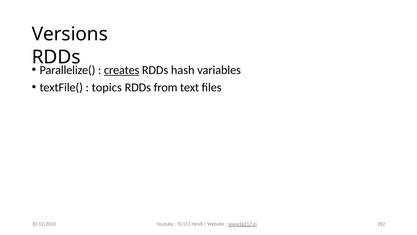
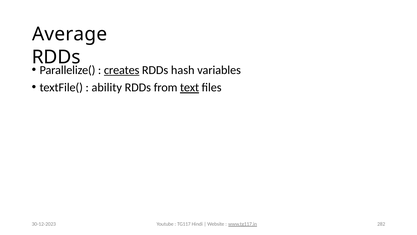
Versions: Versions -> Average (70, 34)
topics: topics -> ability (107, 87)
text underline: none -> present (190, 87)
